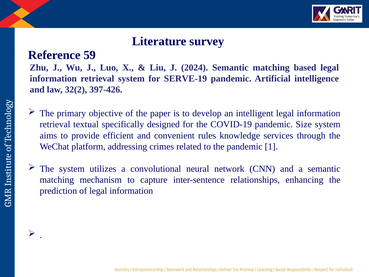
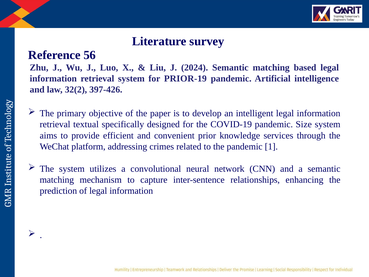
59: 59 -> 56 (90, 55)
SERVE-19: SERVE-19 -> PRIOR-19 (185, 79)
rules: rules -> prior (207, 135)
